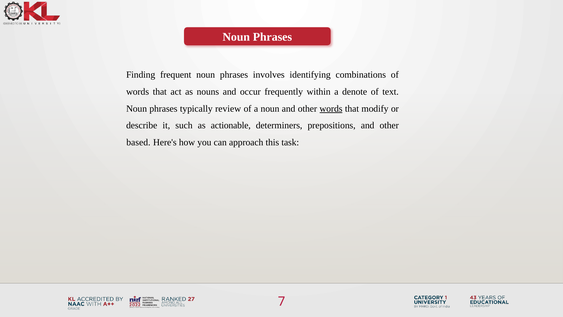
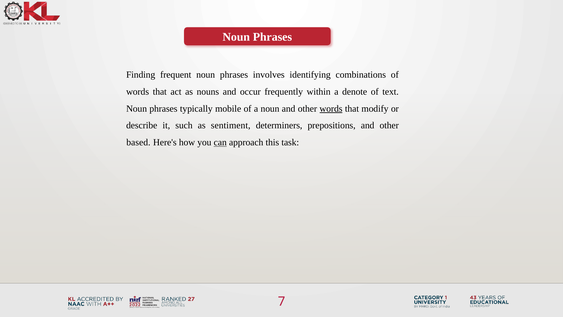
review: review -> mobile (228, 109)
actionable: actionable -> sentiment (231, 125)
can underline: none -> present (220, 142)
